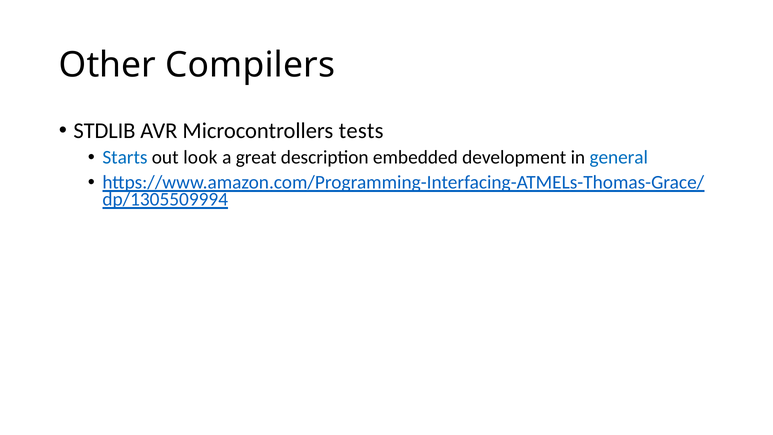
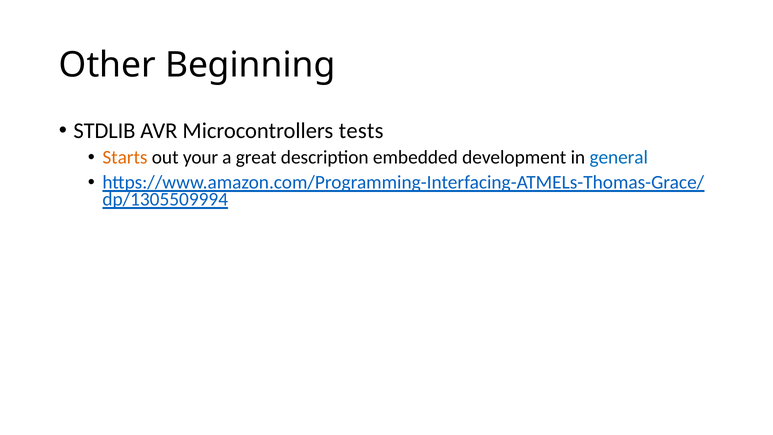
Compilers: Compilers -> Beginning (250, 65)
Starts colour: blue -> orange (125, 157)
look: look -> your (201, 157)
